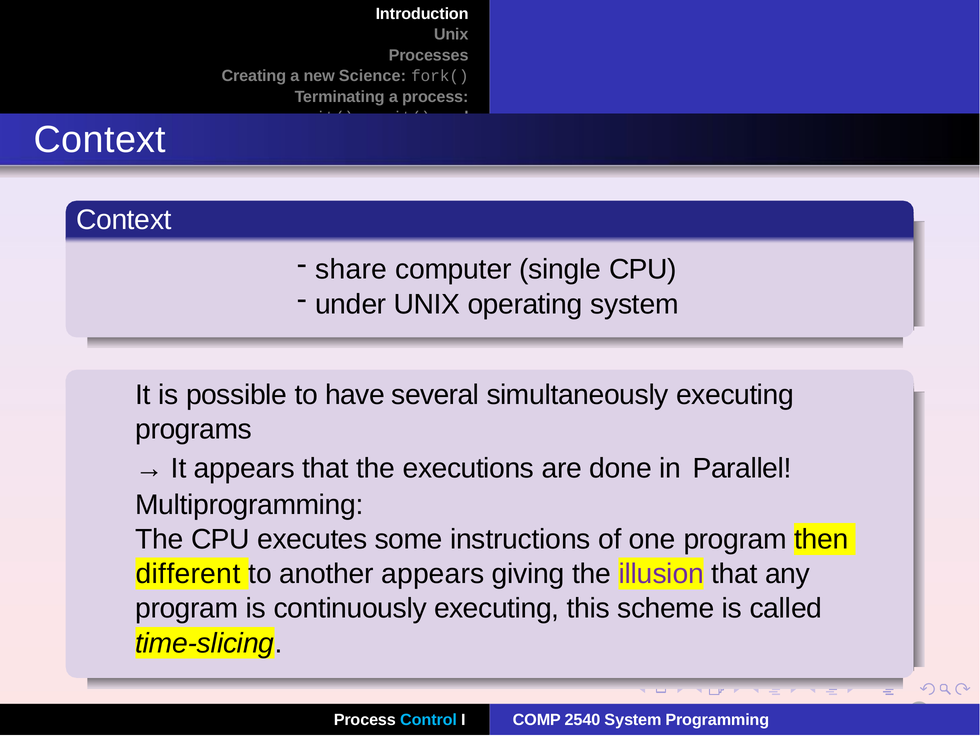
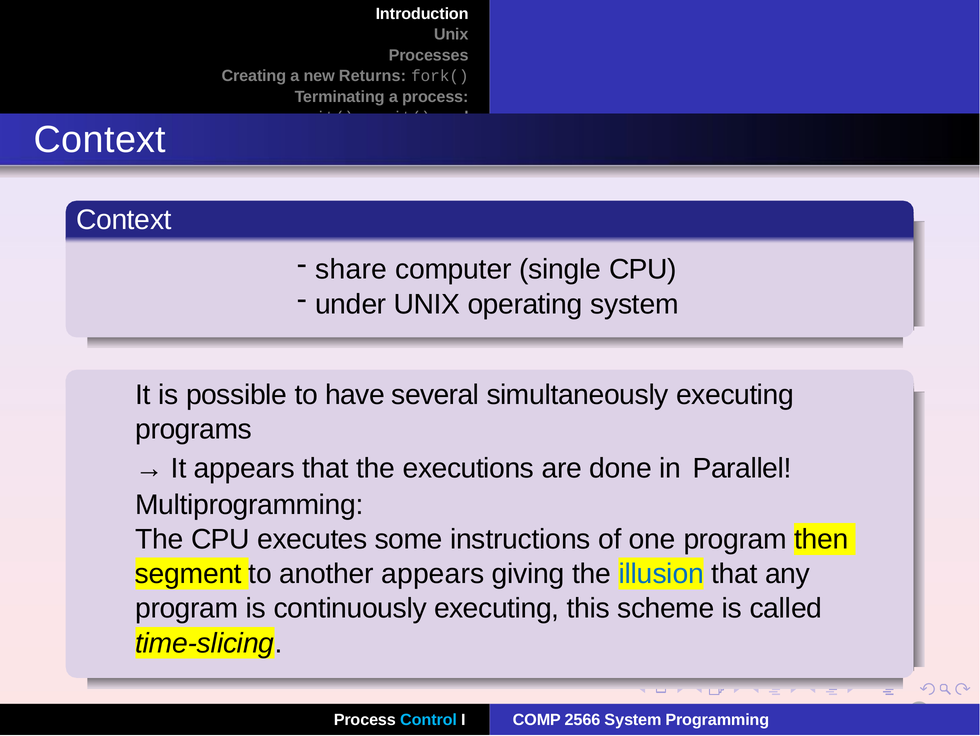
Science: Science -> Returns (372, 76)
different: different -> segment (188, 574)
illusion colour: purple -> blue (661, 574)
2540: 2540 -> 2566 (582, 720)
